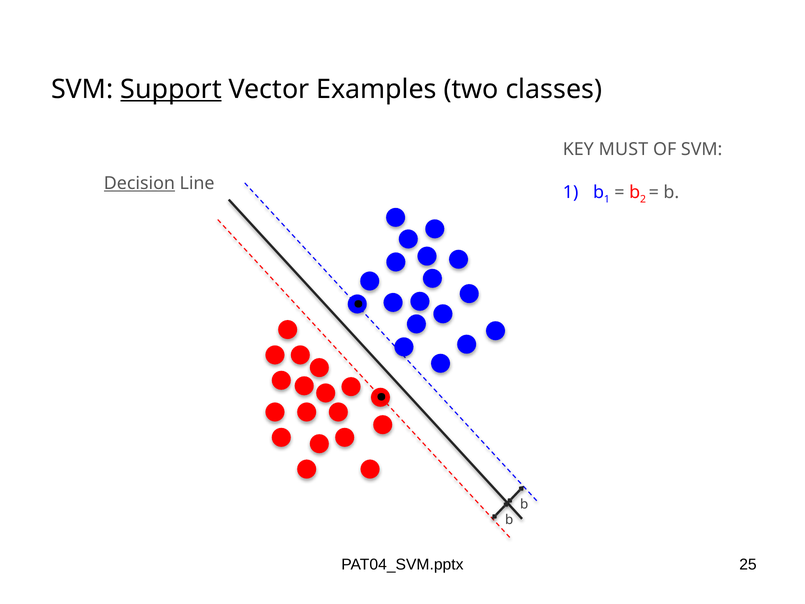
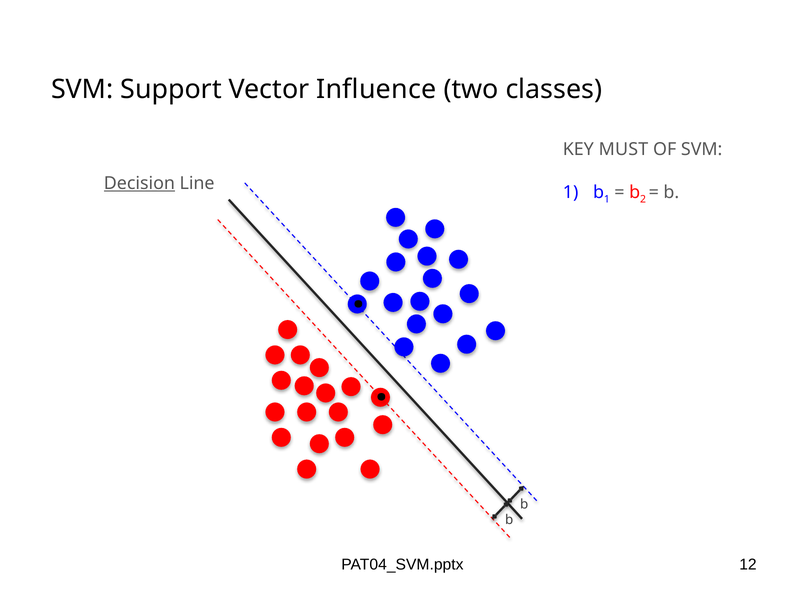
Support underline: present -> none (171, 89)
Examples: Examples -> Influence (376, 89)
25: 25 -> 12 (748, 564)
